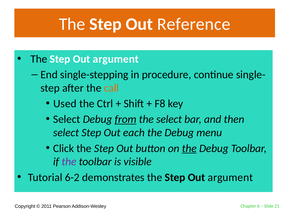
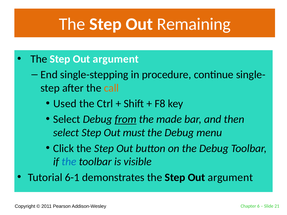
Reference: Reference -> Remaining (194, 24)
the select: select -> made (169, 119)
each: each -> must (134, 133)
the underline: present -> none (189, 148)
the colour: purple -> blue (69, 162)
6-2: 6-2 -> 6-1 (72, 178)
